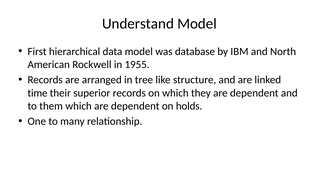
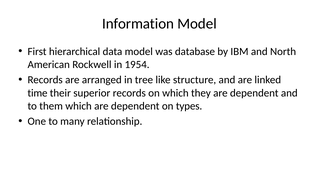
Understand: Understand -> Information (138, 24)
1955: 1955 -> 1954 (137, 65)
holds: holds -> types (189, 106)
